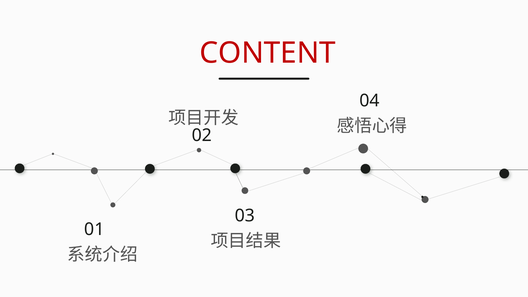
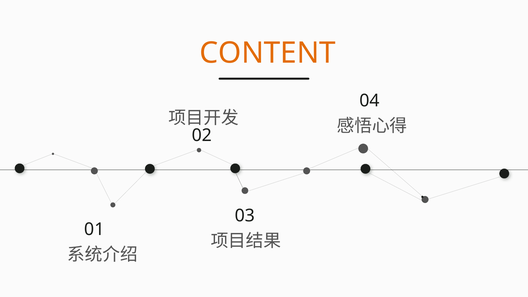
CONTENT colour: red -> orange (268, 53)
